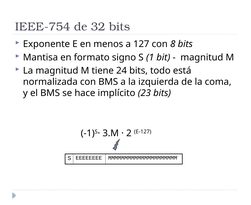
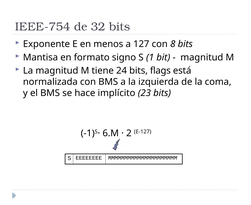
todo: todo -> flags (160, 71)
3.M: 3.M -> 6.M (111, 133)
